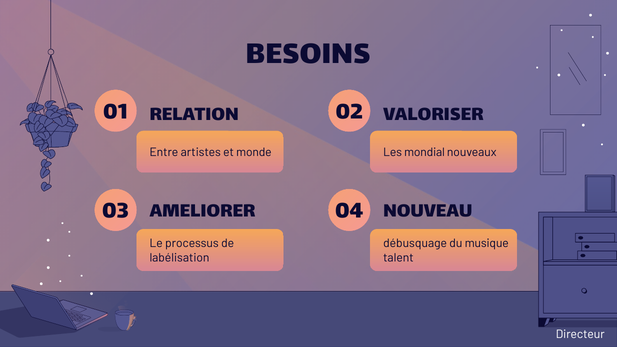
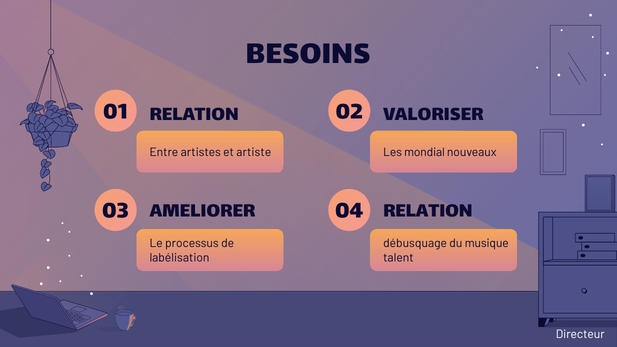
monde: monde -> artiste (254, 153)
NOUVEAU: NOUVEAU -> RELATION (428, 210)
